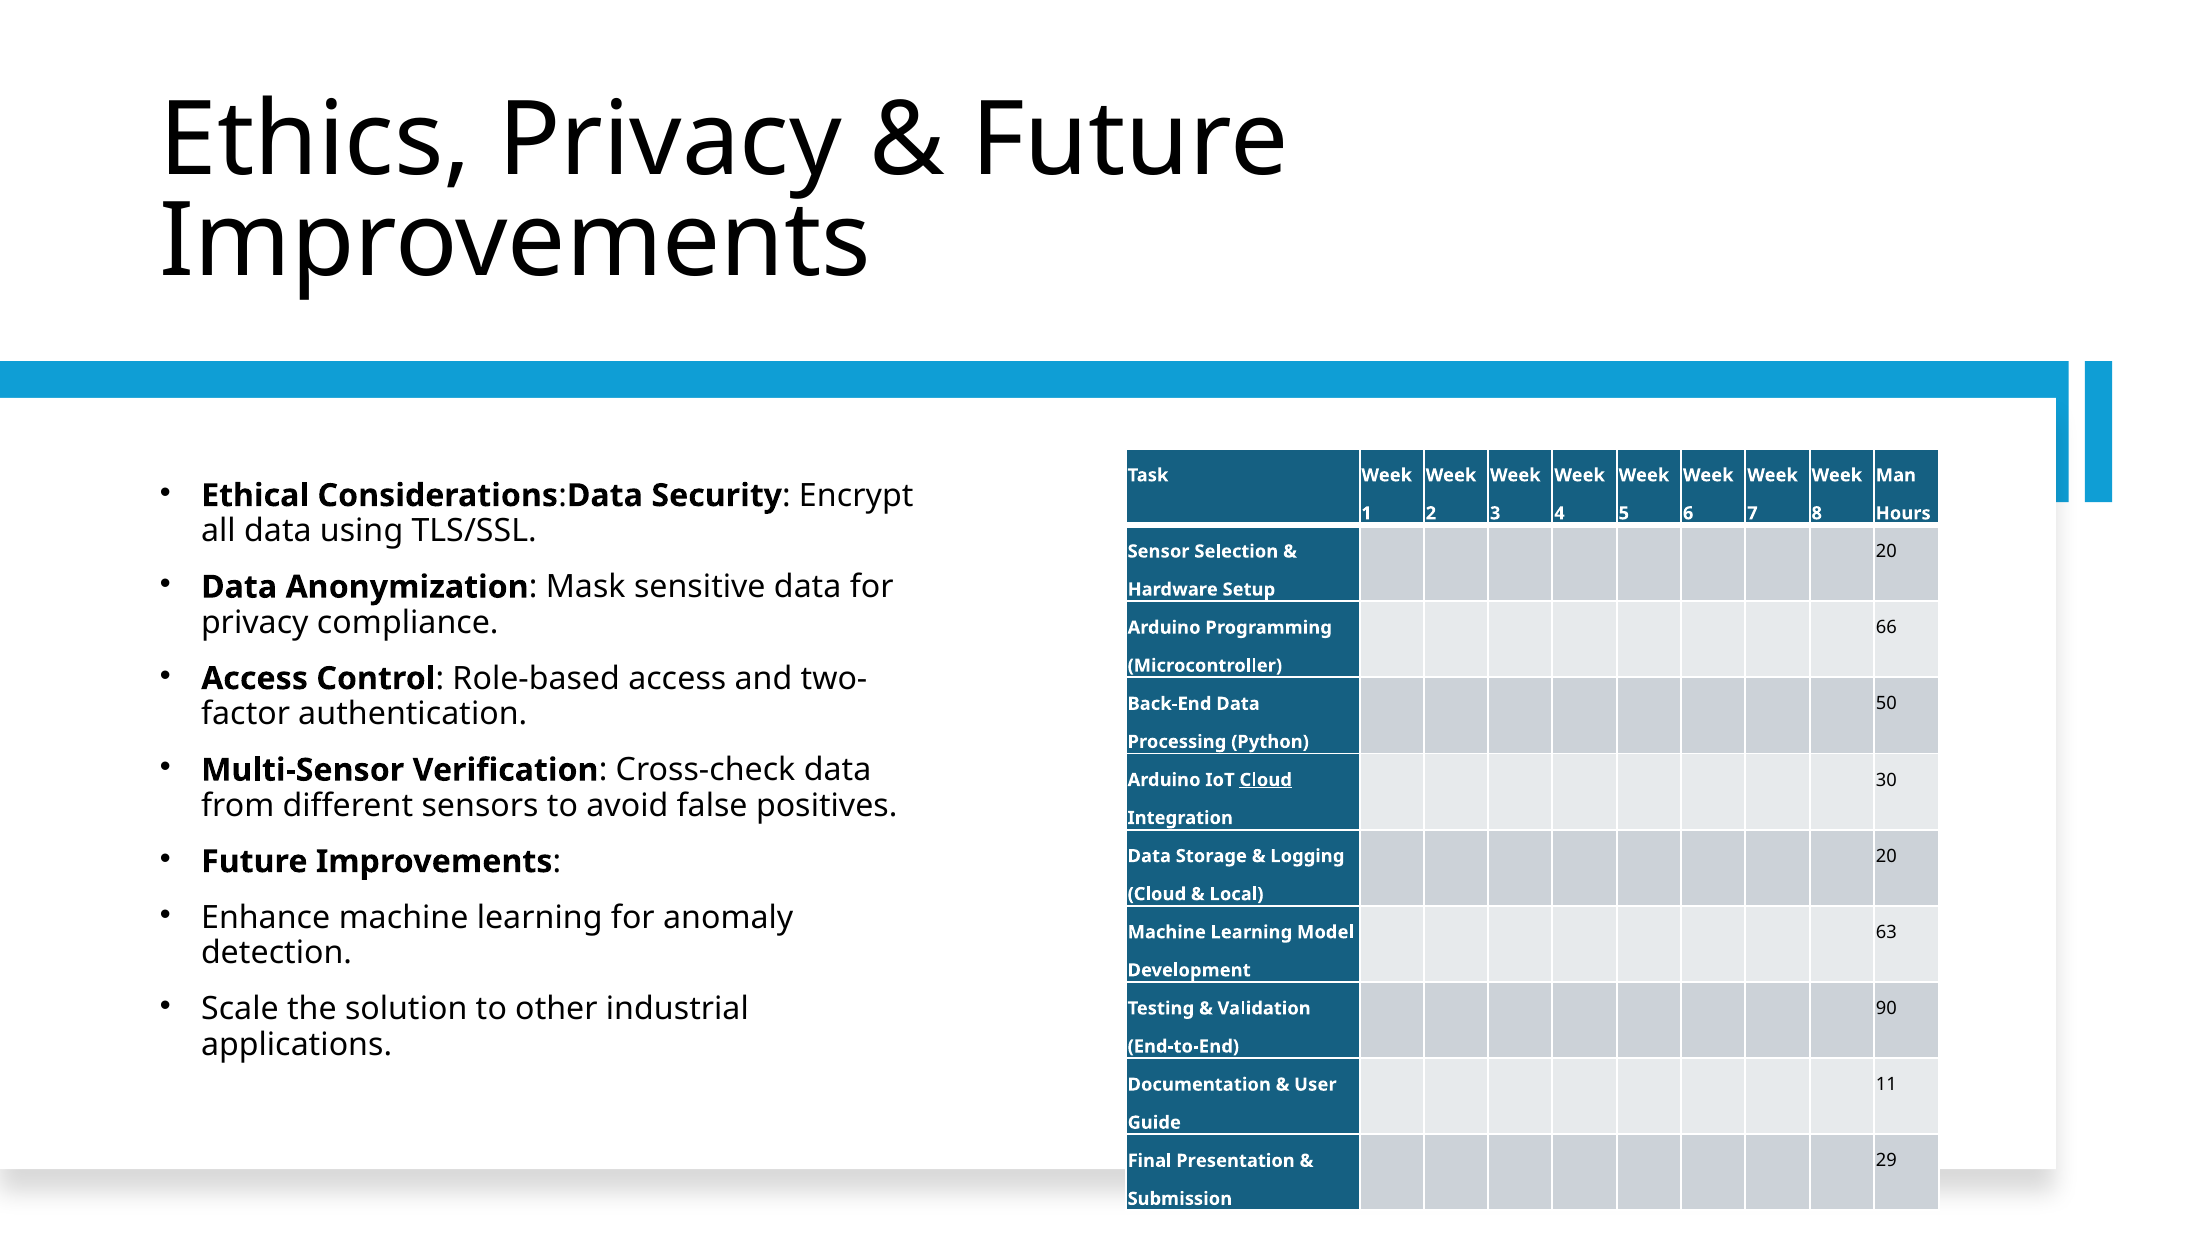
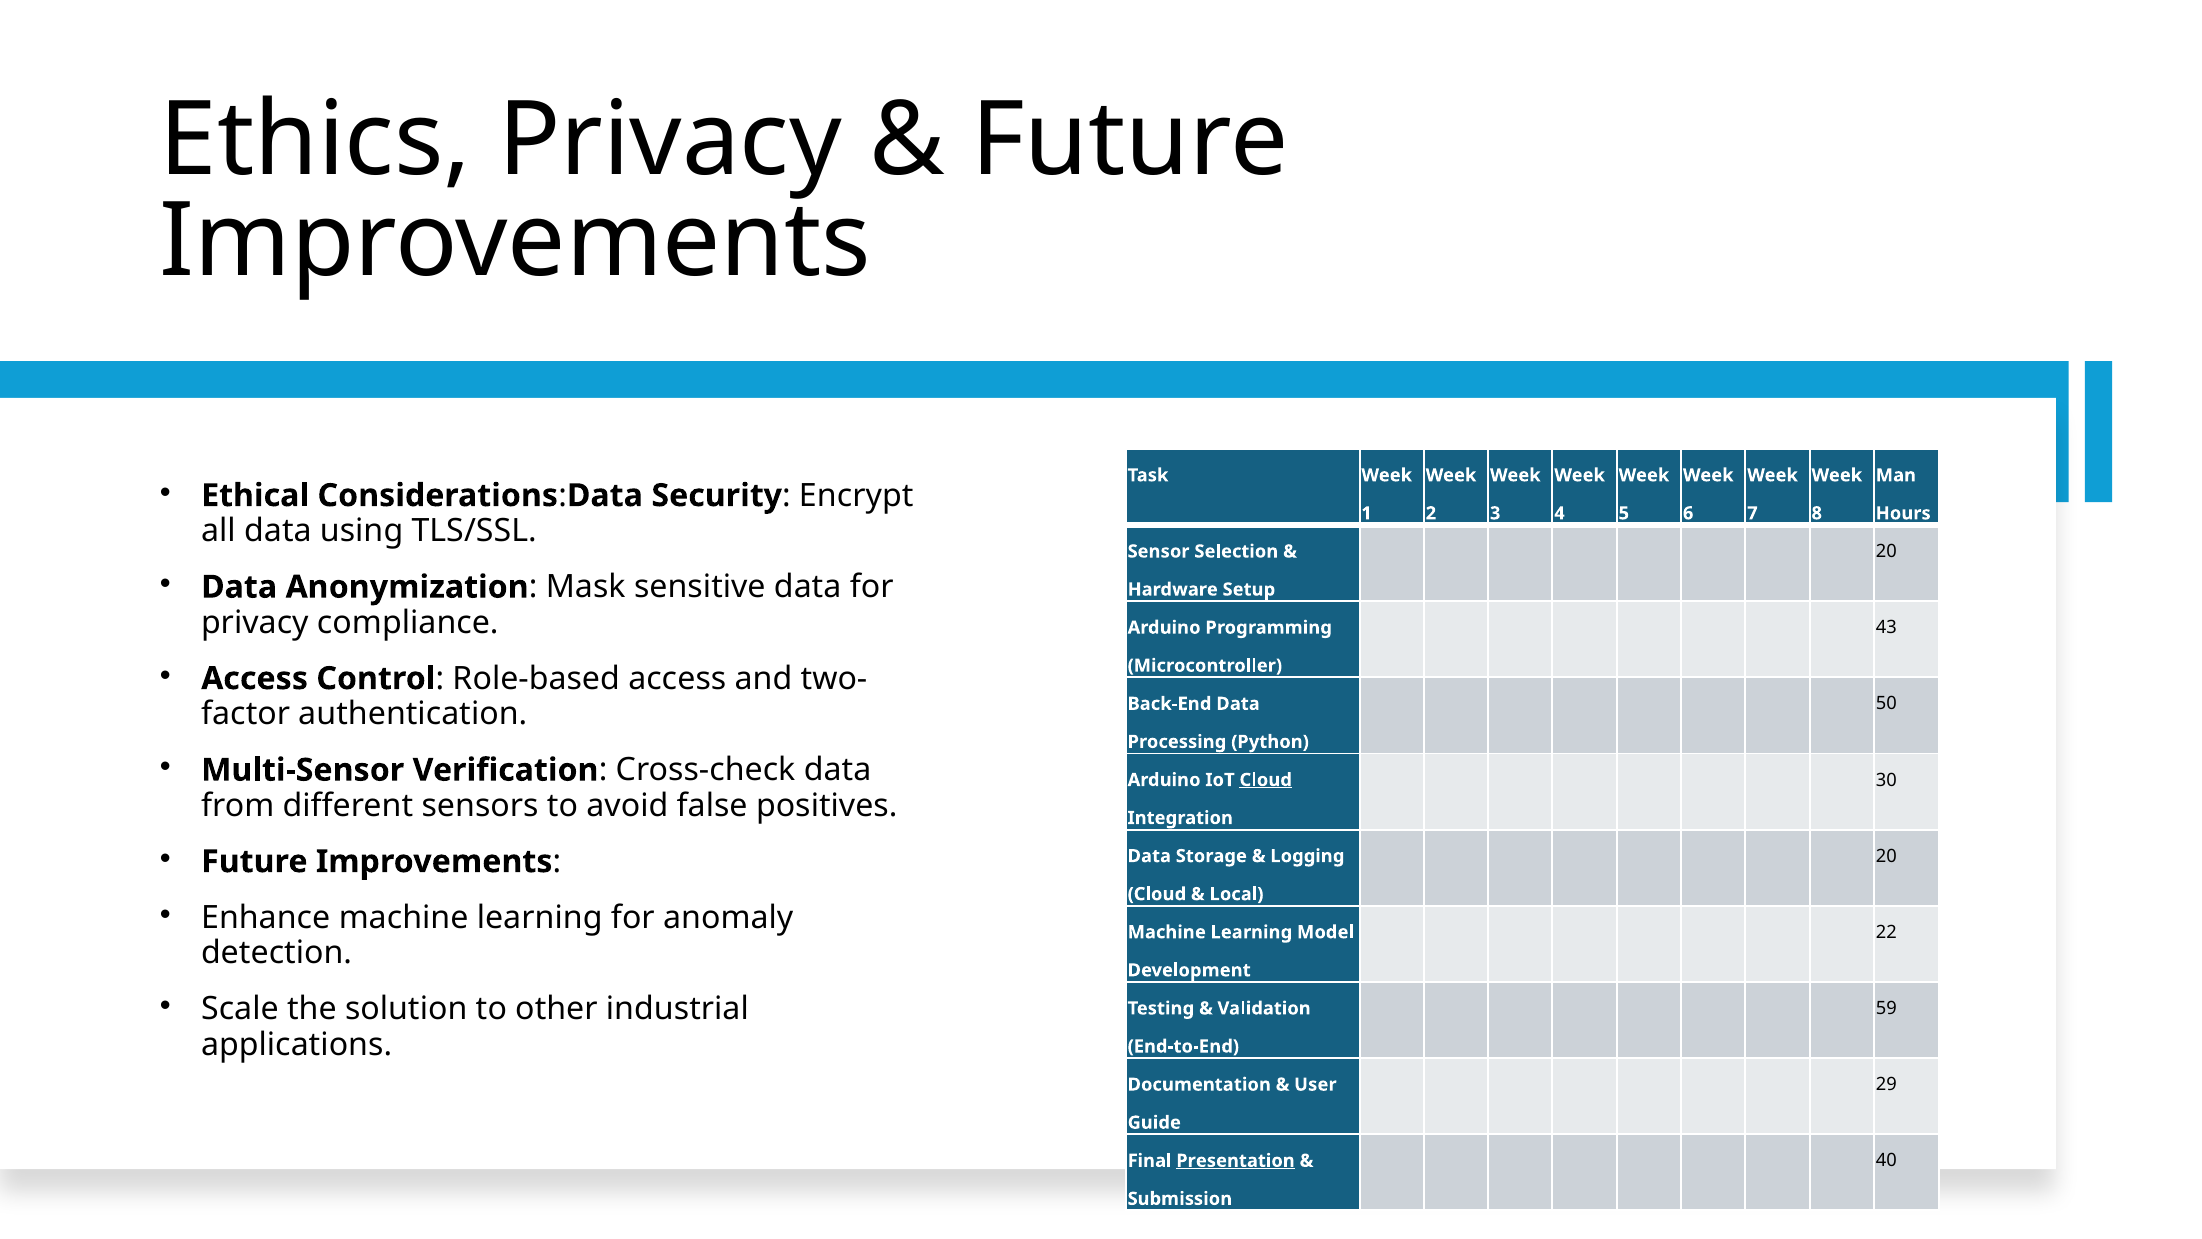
66: 66 -> 43 (1886, 627)
63: 63 -> 22 (1886, 932)
90: 90 -> 59 (1886, 1008)
11: 11 -> 29 (1886, 1084)
29: 29 -> 40 (1886, 1160)
Presentation underline: none -> present (1235, 1160)
